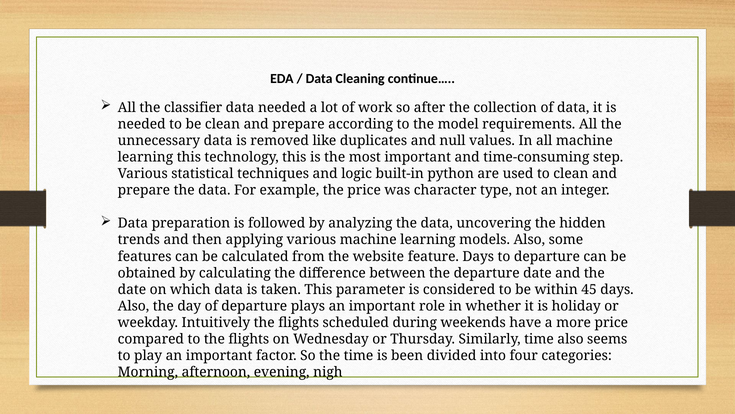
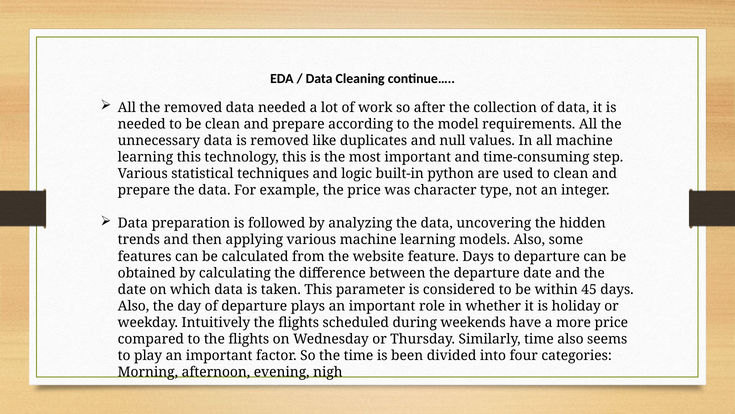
the classifier: classifier -> removed (193, 107)
